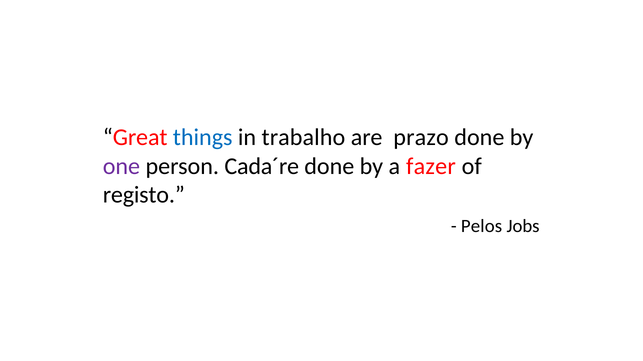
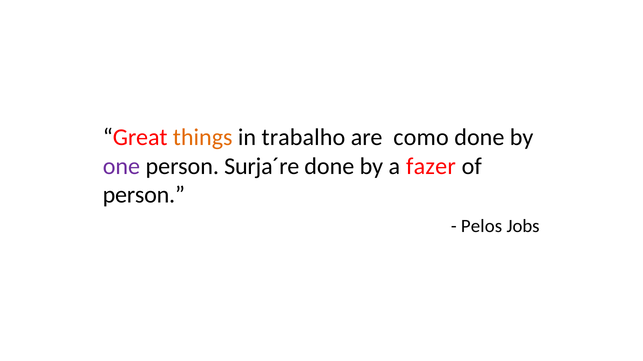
things colour: blue -> orange (203, 138)
prazo: prazo -> como (421, 138)
Cada´re: Cada´re -> Surja´re (262, 166)
registo: registo -> person (144, 195)
